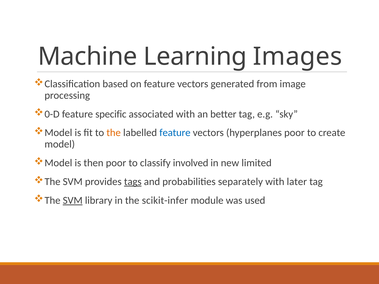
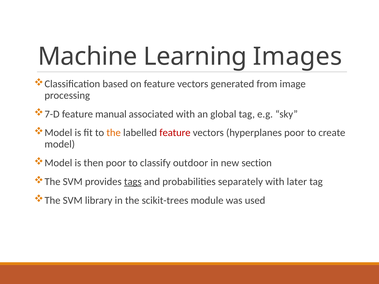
0-D: 0-D -> 7-D (52, 114)
specific: specific -> manual (111, 114)
better: better -> global (223, 114)
feature colour: blue -> red (175, 133)
involved: involved -> outdoor (191, 163)
limited: limited -> section (257, 163)
SVM underline: present -> none (73, 200)
scikit-infer: scikit-infer -> scikit-trees (165, 200)
